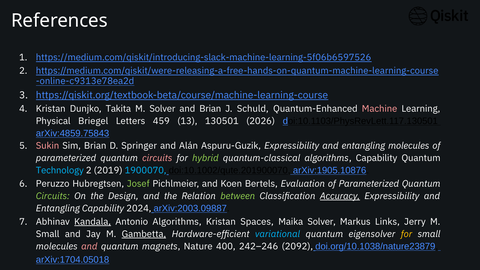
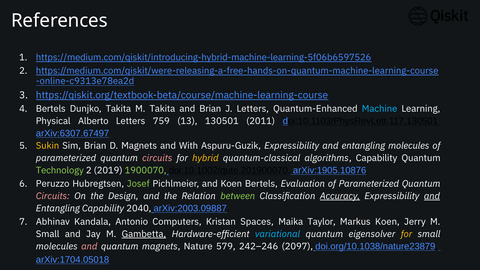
https://medium.com/qiskit/introducing-slack-machine-learning-5f06b6597526: https://medium.com/qiskit/introducing-slack-machine-learning-5f06b6597526 -> https://medium.com/qiskit/introducing-hybrid-machine-learning-5f06b6597526 (204, 57)
Kristan: Kristan -> Bertels (51, 109)
M Solver: Solver -> Takita (162, 109)
J Schuld: Schuld -> Letters (253, 109)
Machine colour: pink -> light blue (380, 109)
Briegel: Briegel -> Alberto (93, 121)
459: 459 -> 759 (161, 121)
2026: 2026 -> 2011 (261, 121)
arXiv:4859.75843: arXiv:4859.75843 -> arXiv:6307.67497 (73, 133)
Sukin colour: pink -> yellow (48, 146)
D Springer: Springer -> Magnets (139, 146)
Alán: Alán -> With (189, 146)
hybrid colour: light green -> yellow (205, 158)
Technology colour: light blue -> light green (60, 170)
1900070 colour: light blue -> light green (146, 170)
Circuits colour: light green -> pink (53, 196)
and underline: none -> present (432, 196)
2024: 2024 -> 2040 (139, 208)
Kandala underline: present -> none (93, 222)
Antonio Algorithms: Algorithms -> Computers (177, 222)
Maika Solver: Solver -> Taylor (322, 222)
Markus Links: Links -> Koen (387, 222)
400: 400 -> 579 (226, 246)
2092: 2092 -> 2097 (297, 246)
